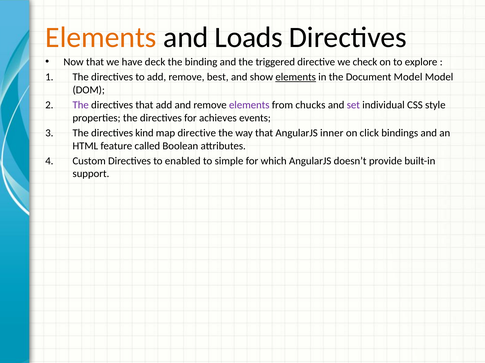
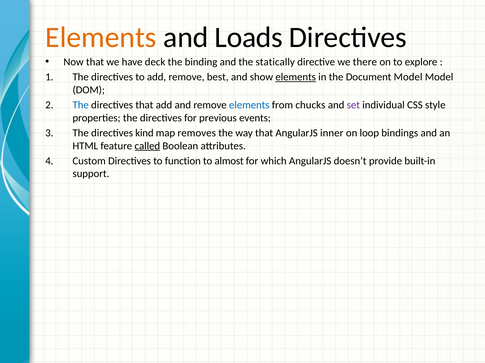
triggered: triggered -> statically (275, 62)
check: check -> there (365, 62)
The colour: purple -> blue (81, 105)
elements colour: purple -> blue (249, 105)
achieves: achieves -> previous (218, 118)
map directive: directive -> removes (197, 133)
click: click -> loop (369, 133)
called underline: none -> present (147, 146)
enabled: enabled -> function (183, 161)
simple: simple -> almost (229, 161)
